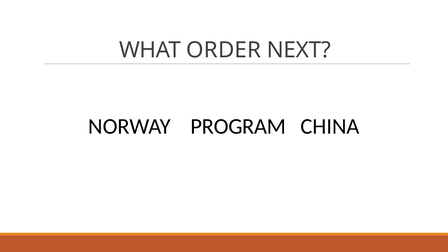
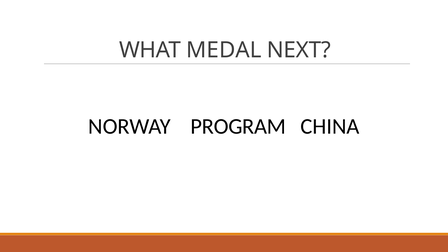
ORDER: ORDER -> MEDAL (224, 50)
